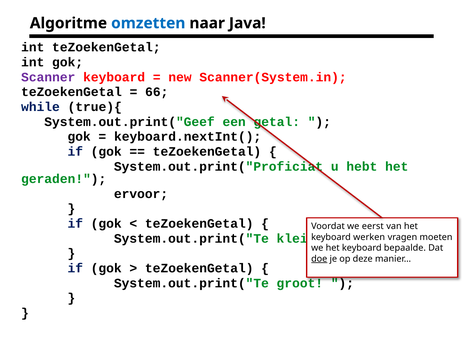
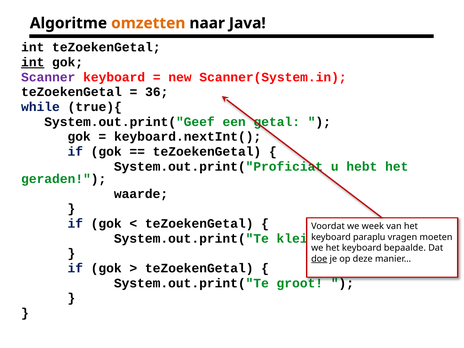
omzetten colour: blue -> orange (148, 23)
int underline: none -> present (33, 62)
66: 66 -> 36 (157, 92)
ervoor: ervoor -> waarde (141, 194)
eerst: eerst -> week (373, 226)
werken: werken -> paraplu (369, 237)
